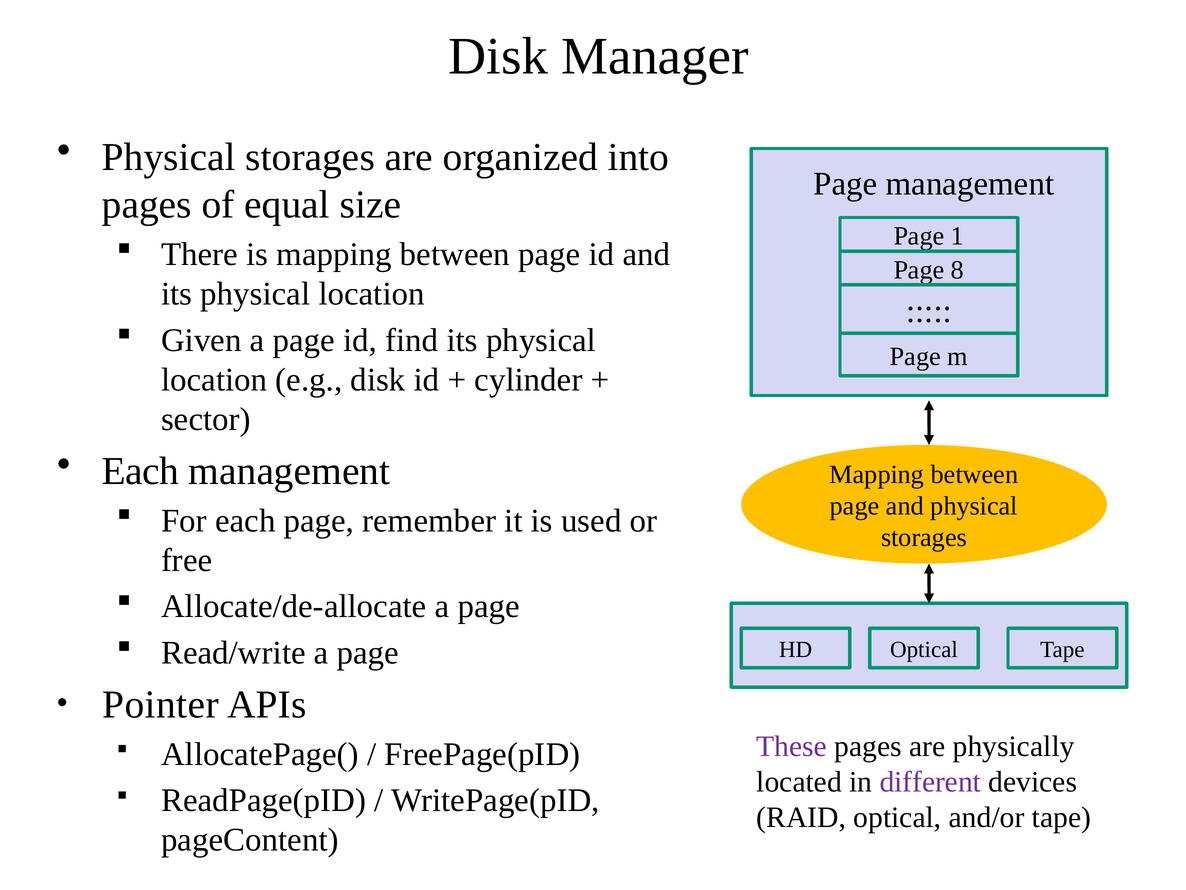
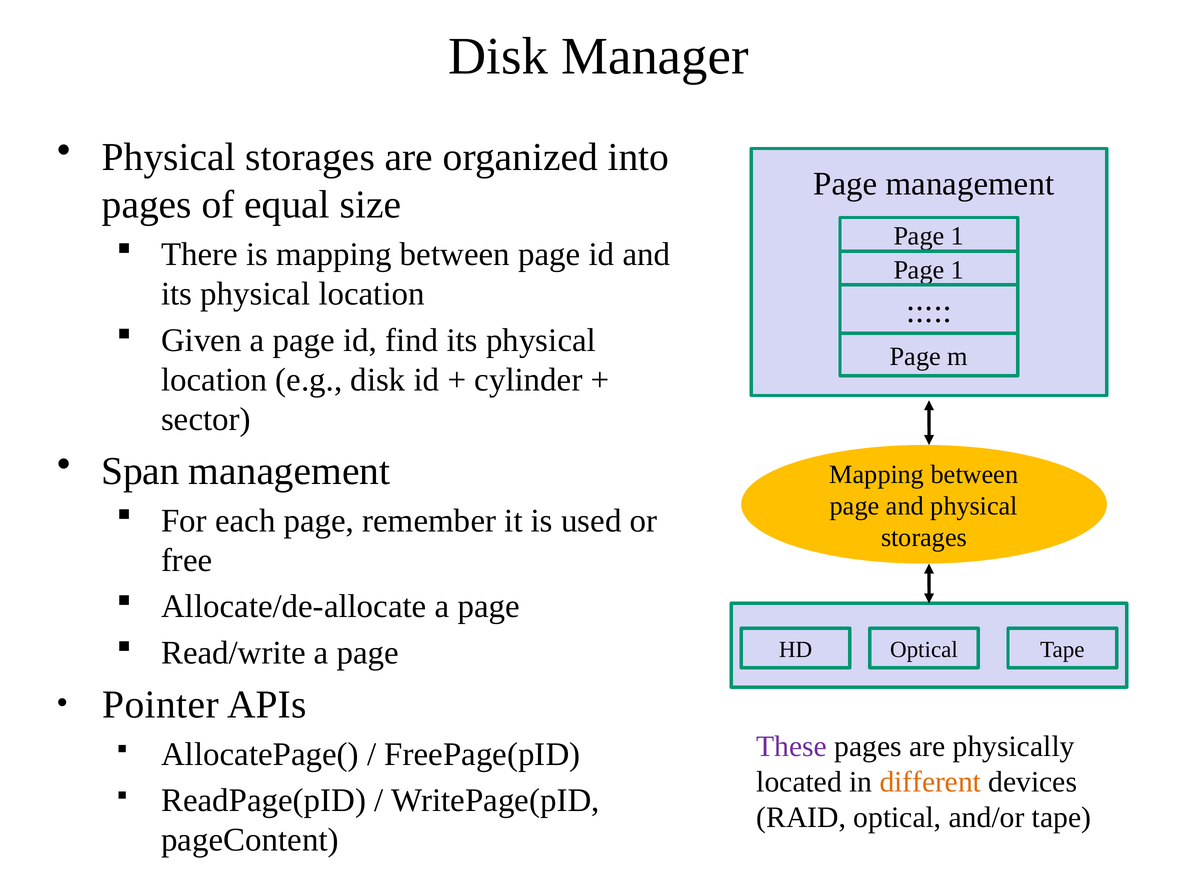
8: 8 -> 1 (958, 270)
Each: Each -> Span (140, 471)
different colour: purple -> orange (930, 782)
